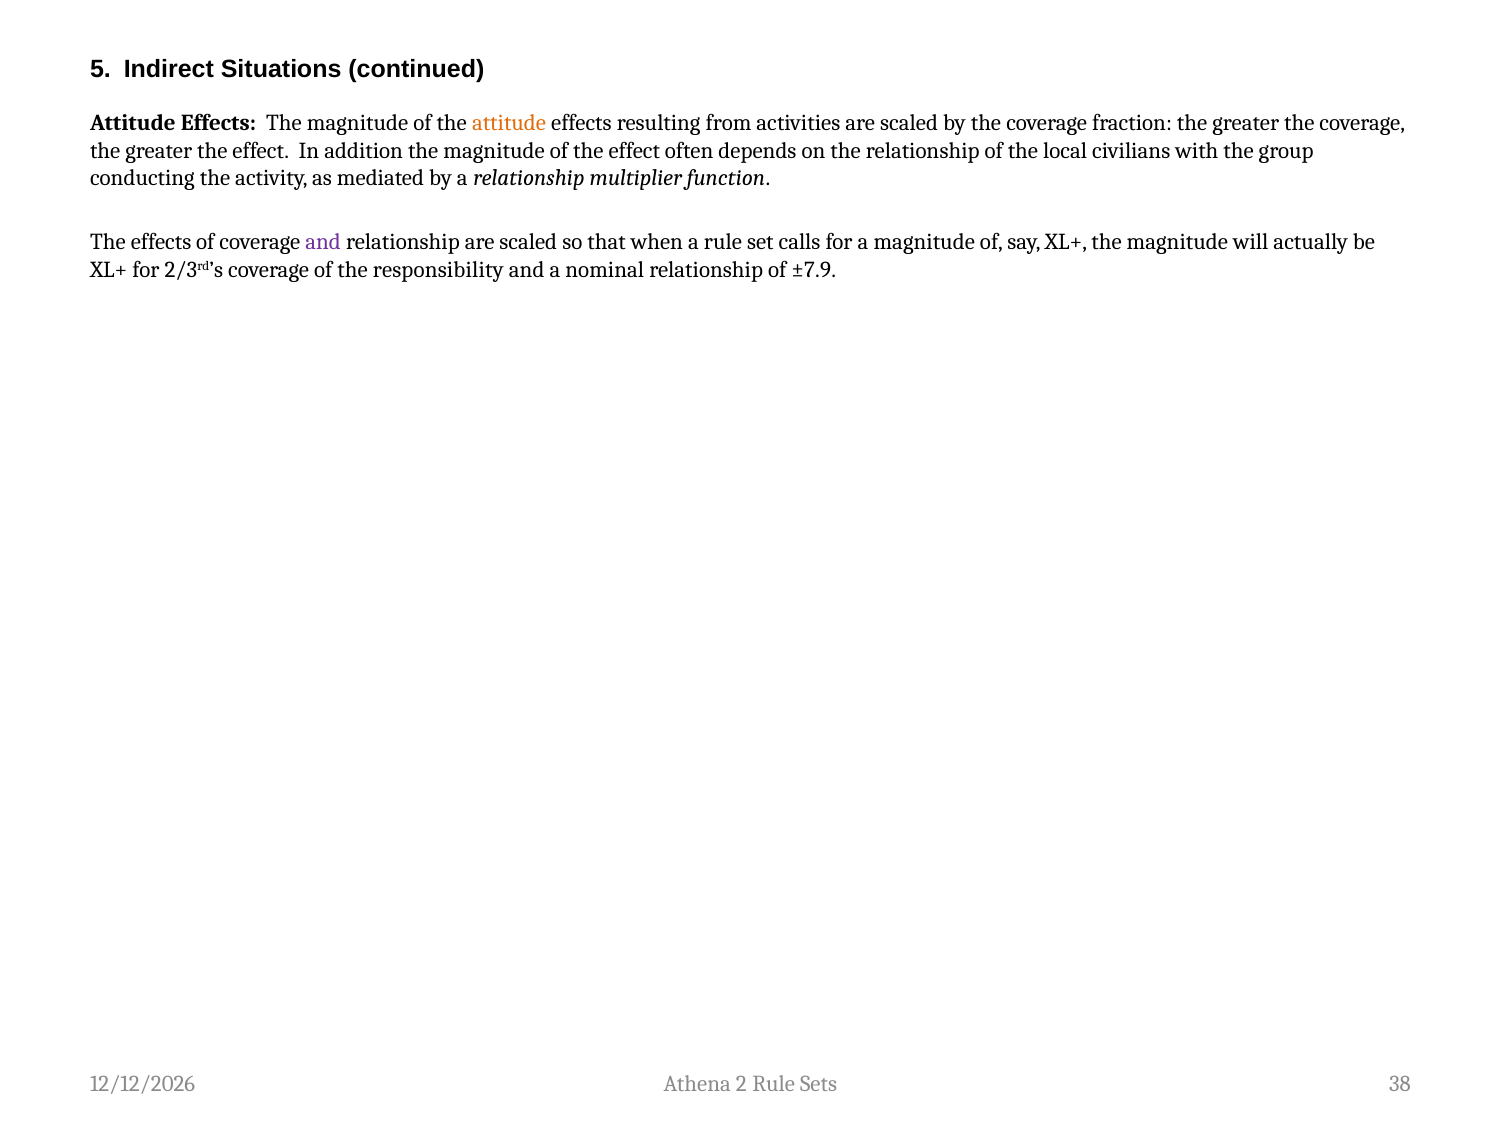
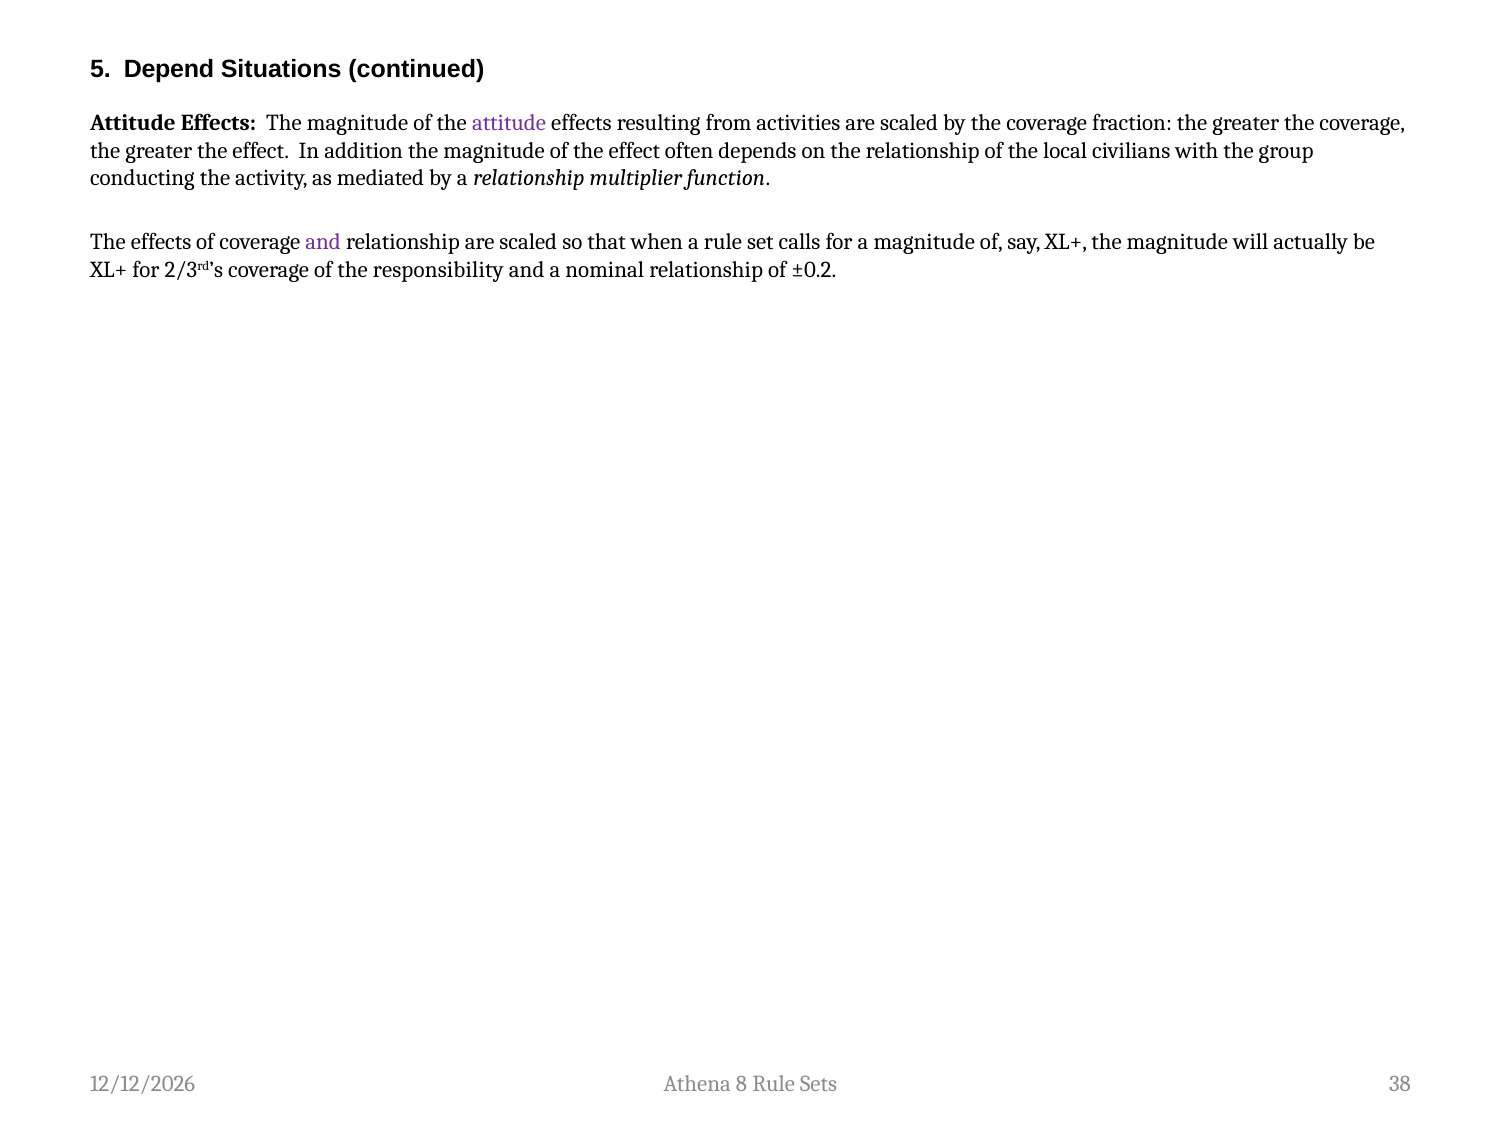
Indirect: Indirect -> Depend (169, 69)
attitude colour: orange -> purple (509, 123)
±7.9: ±7.9 -> ±0.2 (814, 270)
2: 2 -> 8 (741, 1085)
